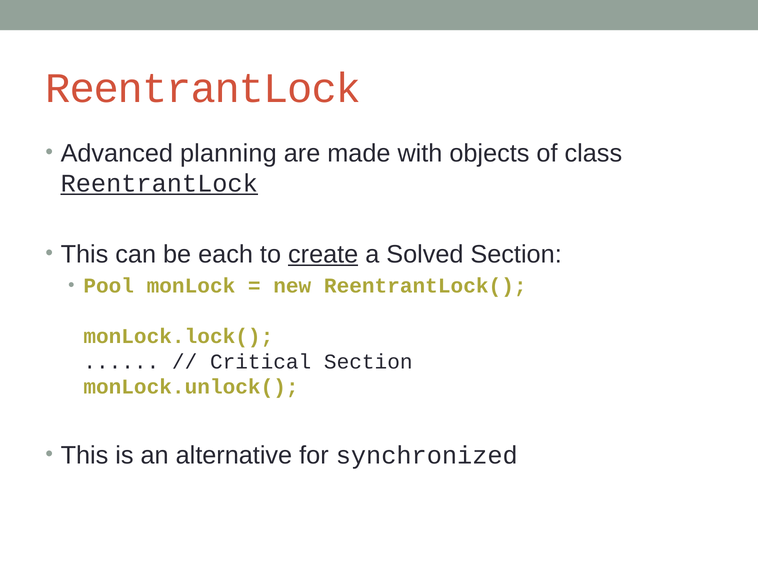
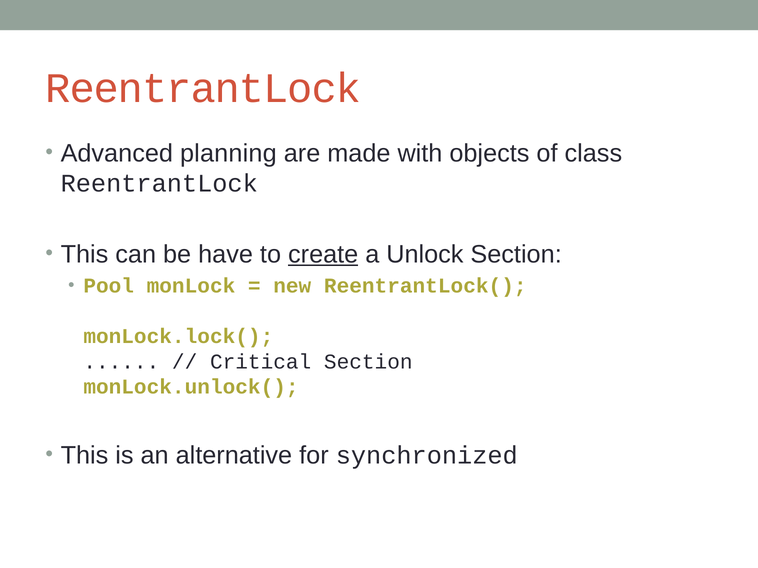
ReentrantLock underline: present -> none (159, 184)
each: each -> have (226, 254)
Solved: Solved -> Unlock (425, 254)
